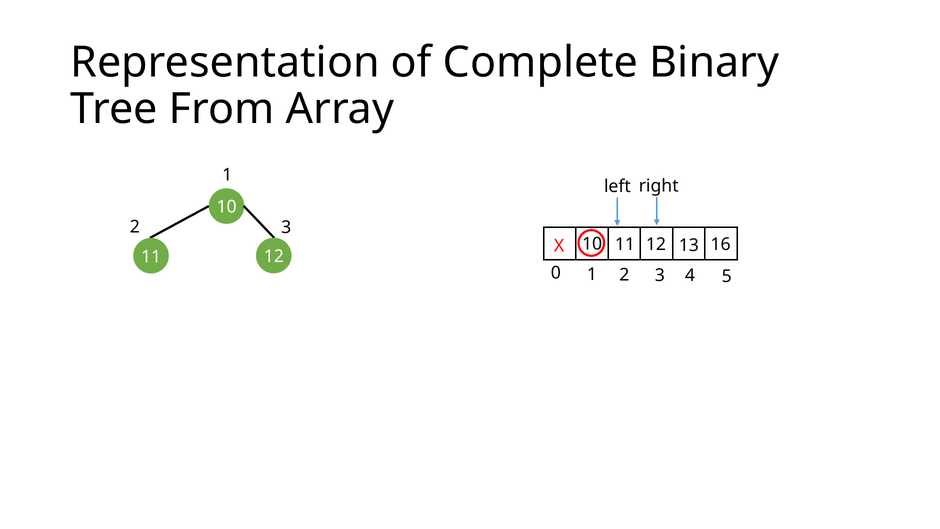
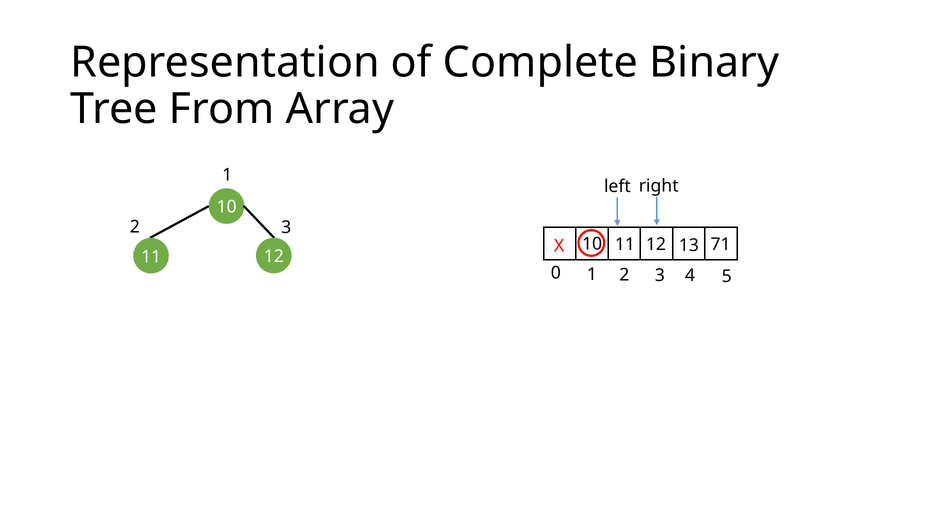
16: 16 -> 71 (721, 244)
